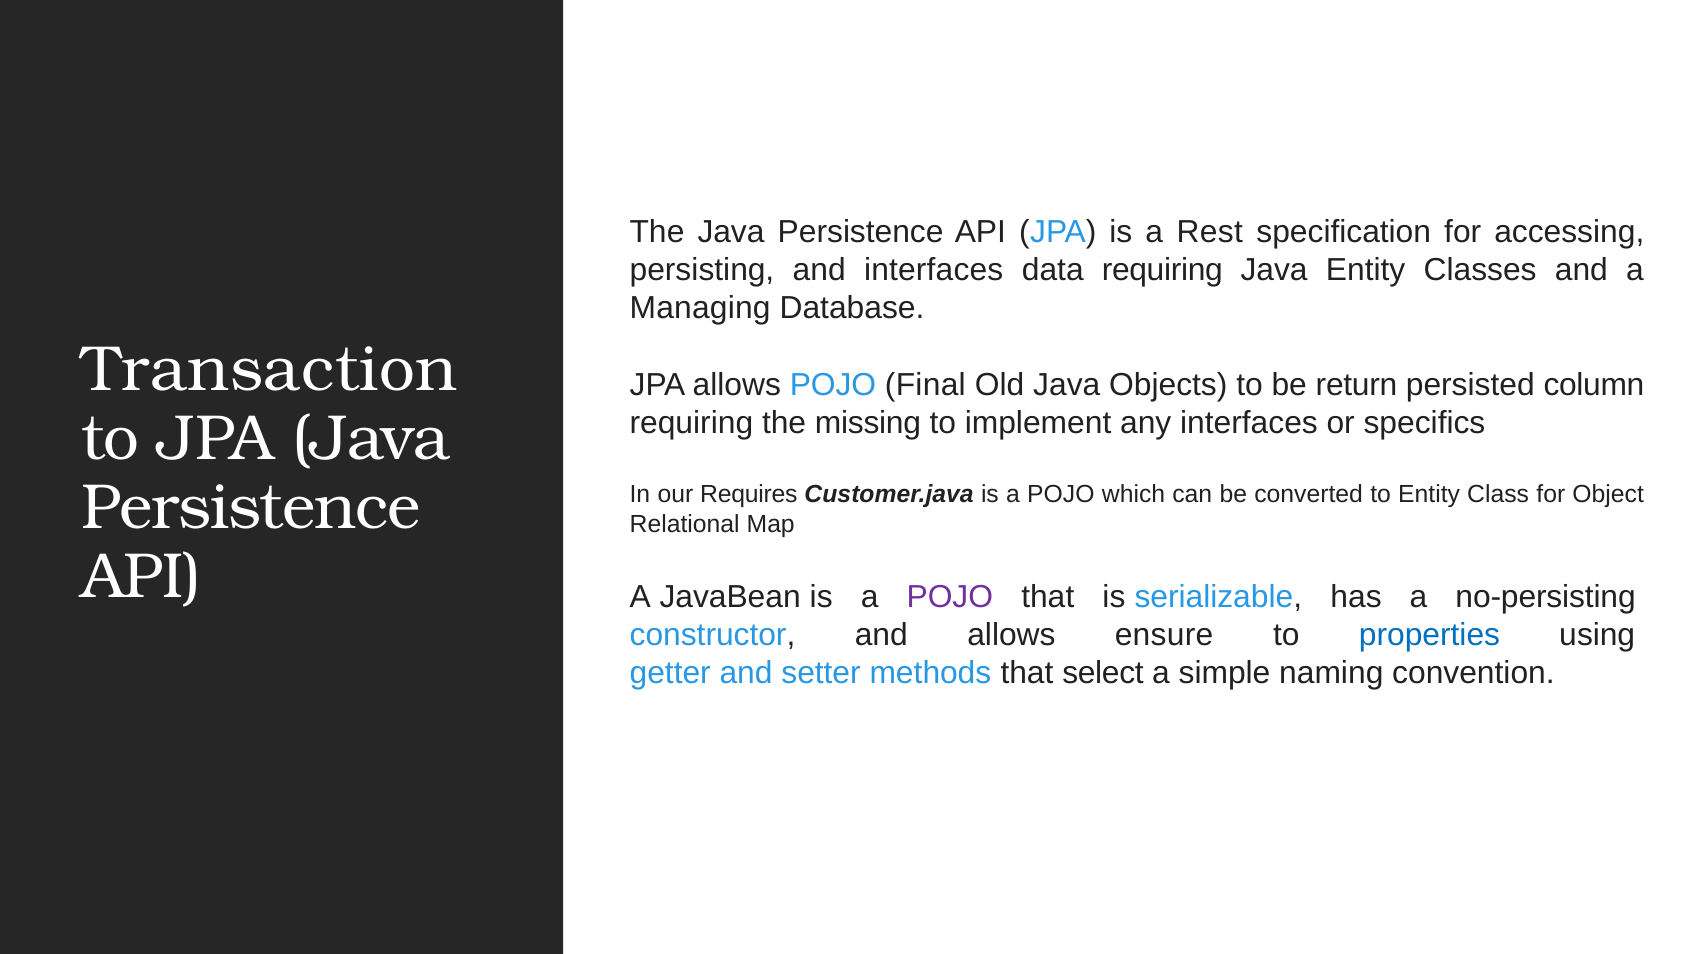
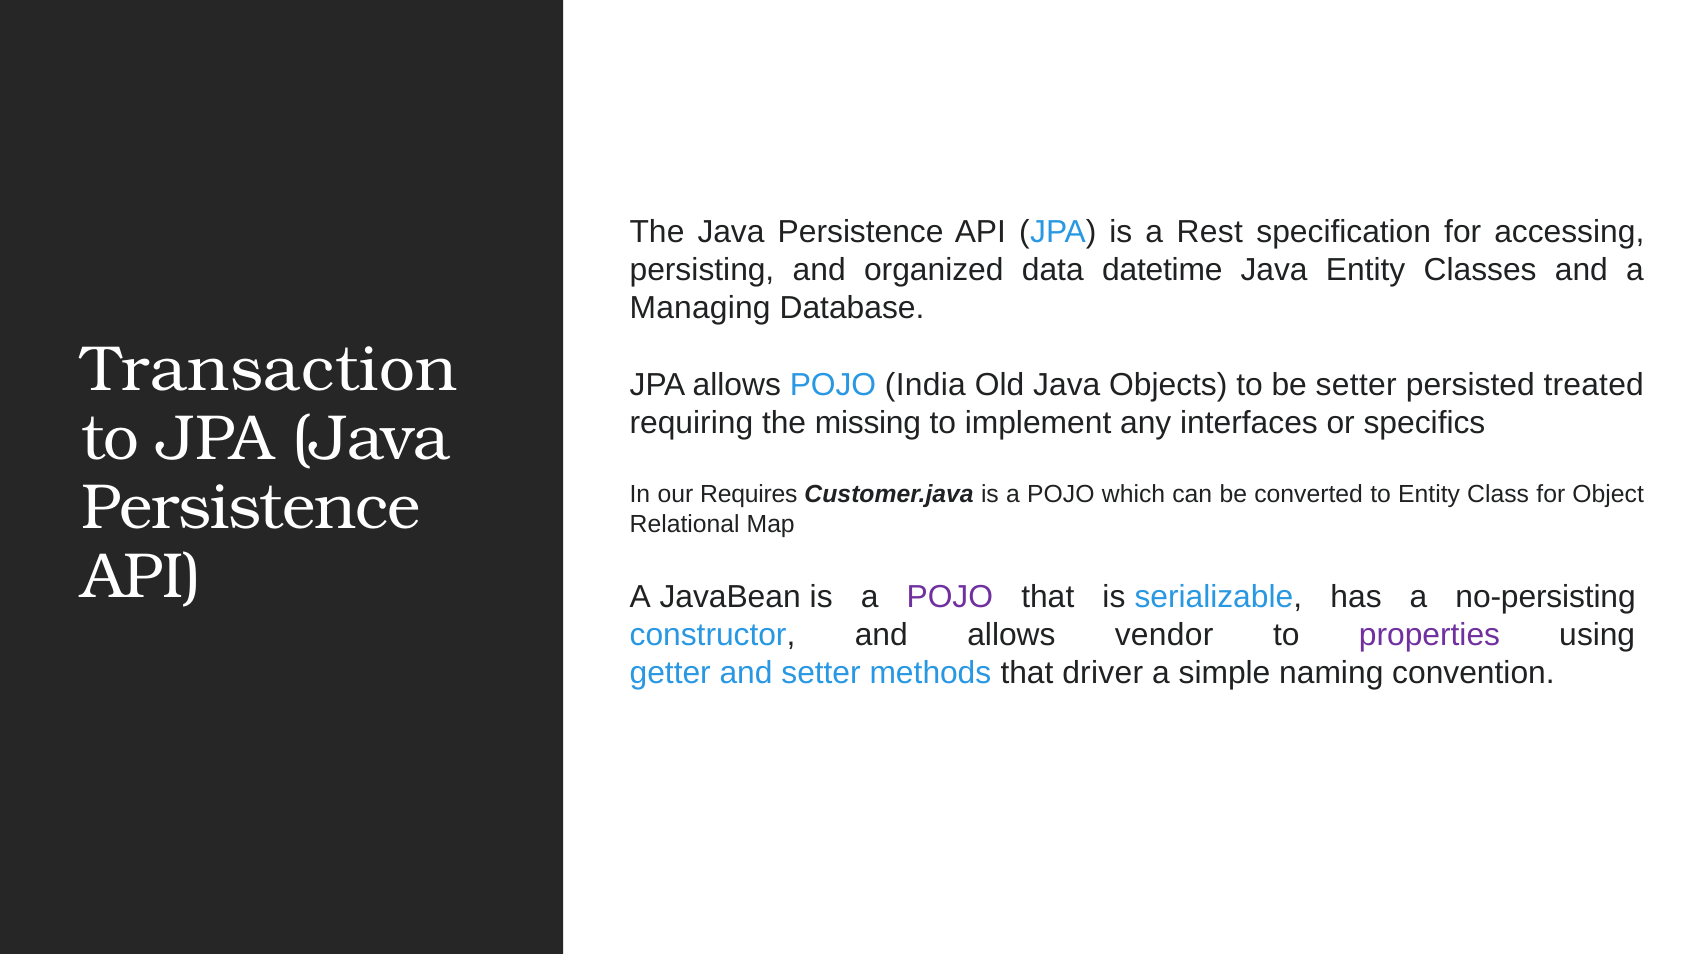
and interfaces: interfaces -> organized (934, 270)
data requiring: requiring -> datetime (1162, 270)
Final: Final -> India (925, 385)
be return: return -> setter (1356, 385)
column: column -> treated (1594, 385)
ensure: ensure -> vendor (1164, 635)
properties colour: blue -> purple (1430, 635)
select: select -> driver (1103, 673)
